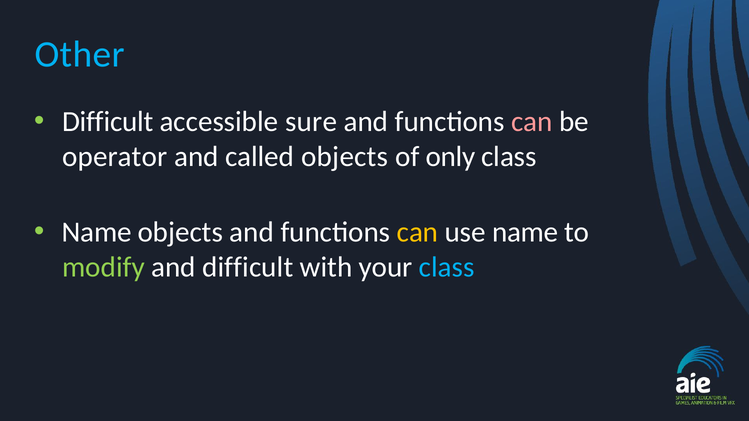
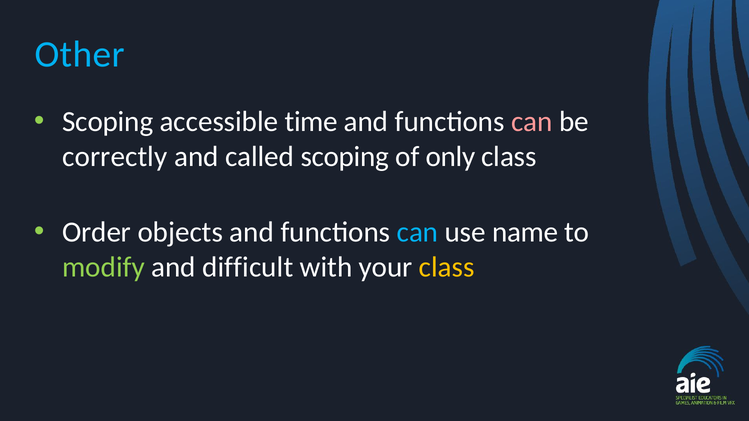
Difficult: Difficult -> Scoping (108, 122)
sure: sure -> time (311, 122)
operator: operator -> correctly (115, 157)
called objects: objects -> scoping (345, 157)
Name: Name -> Order (97, 233)
can colour: yellow -> light blue (418, 233)
class colour: light blue -> yellow (447, 268)
